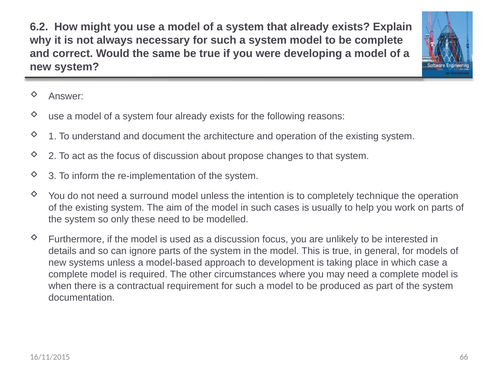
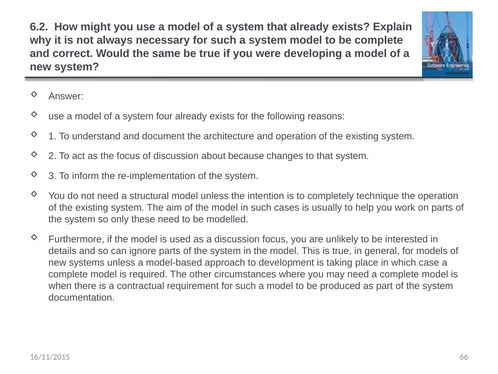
propose: propose -> because (246, 156)
surround: surround -> structural (149, 196)
